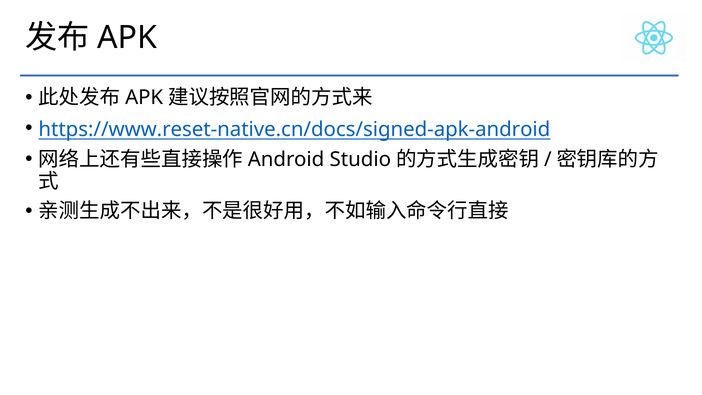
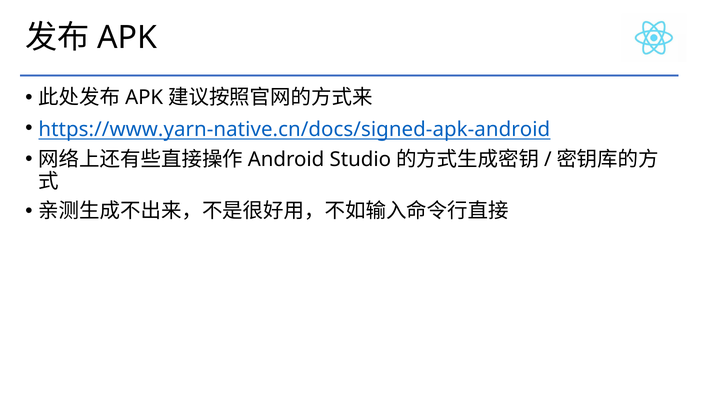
https://www.reset-native.cn/docs/signed-apk-android: https://www.reset-native.cn/docs/signed-apk-android -> https://www.yarn-native.cn/docs/signed-apk-android (294, 129)
